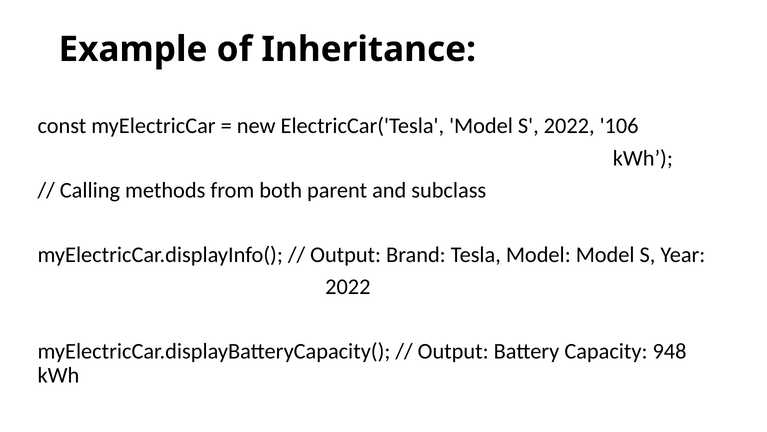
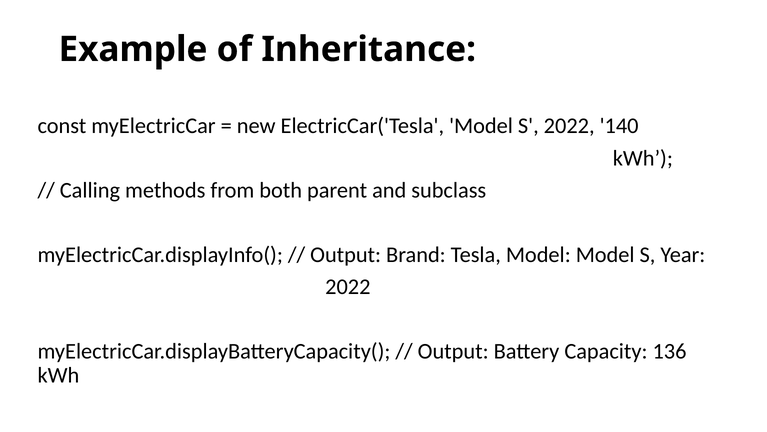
106: 106 -> 140 (619, 126)
948: 948 -> 136 (670, 351)
